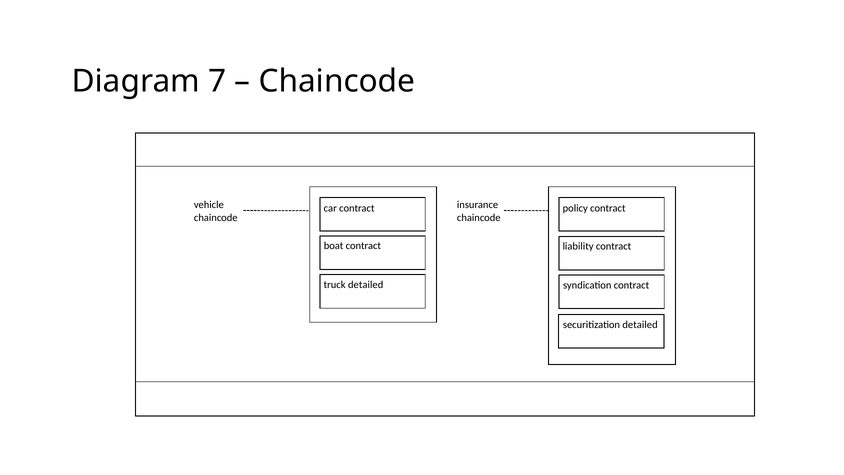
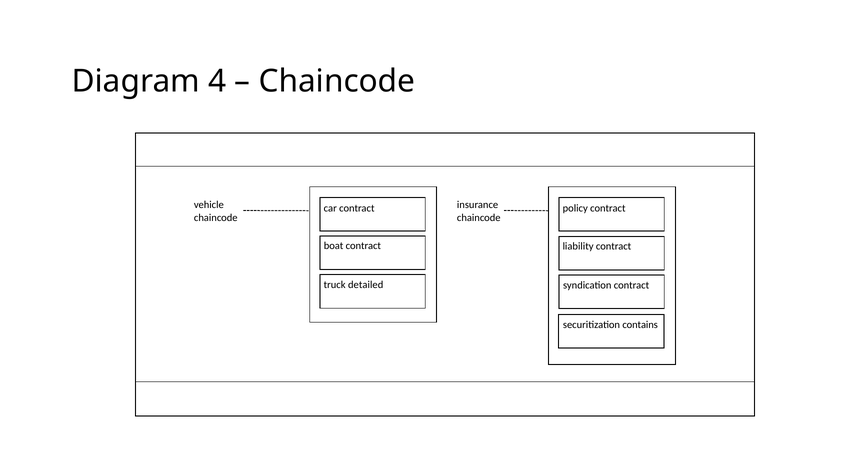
7: 7 -> 4 (217, 81)
securitization detailed: detailed -> contains (640, 325)
